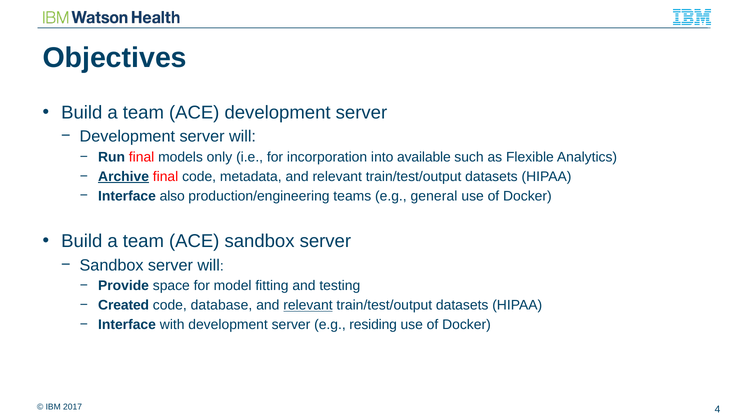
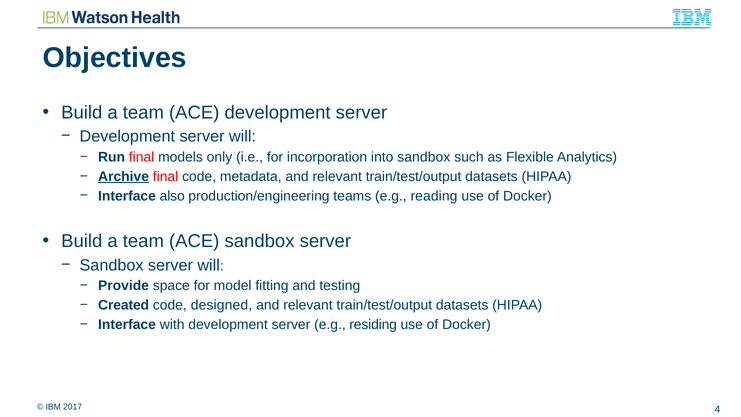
into available: available -> sandbox (424, 157)
general: general -> reading (434, 196)
database: database -> designed (221, 305)
relevant underline: present -> none (308, 305)
